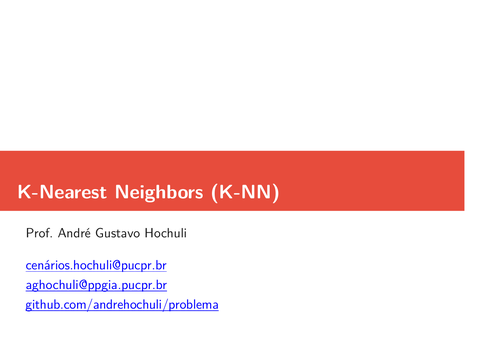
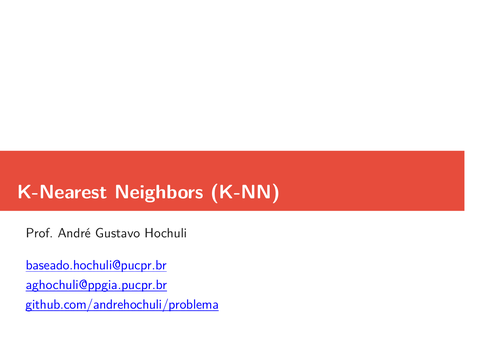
cenários.hochuli@pucpr.br: cenários.hochuli@pucpr.br -> baseado.hochuli@pucpr.br (96, 265)
